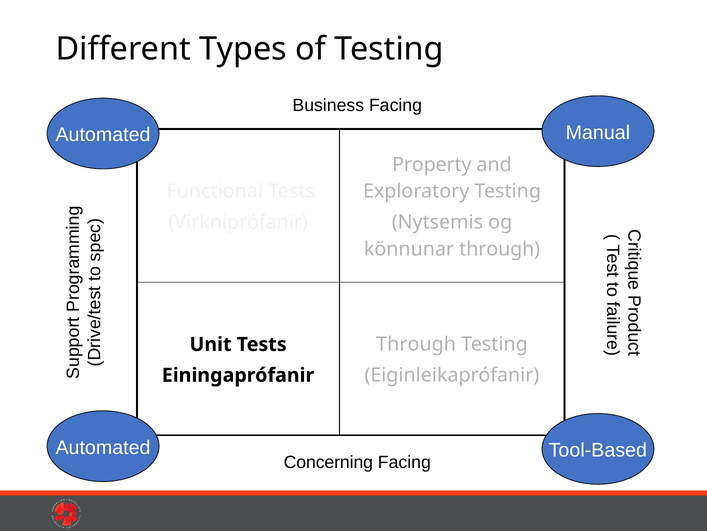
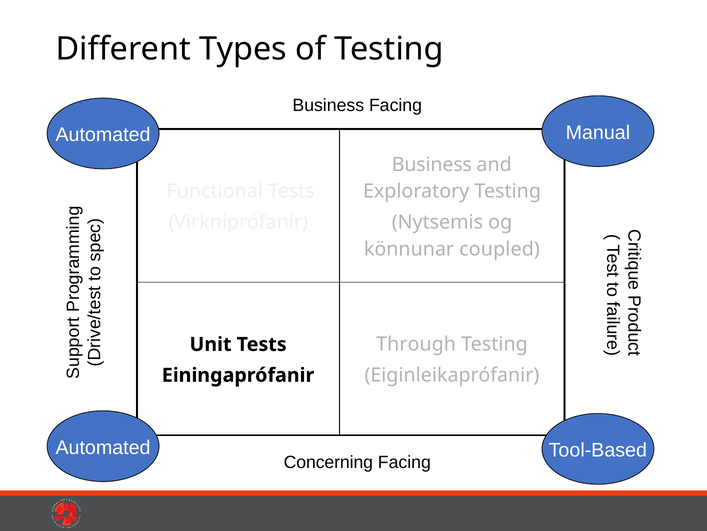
Property: Property -> Business (432, 164)
könnunar through: through -> coupled (500, 249)
